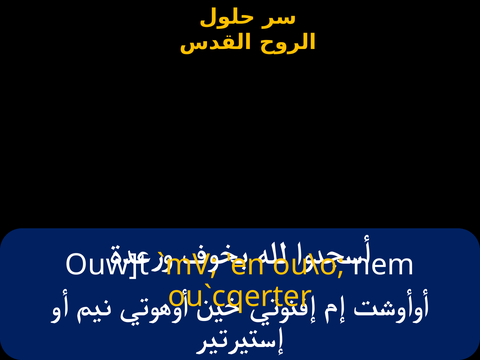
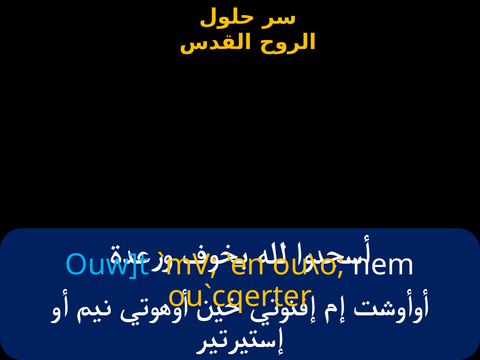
Ouw]t colour: white -> light blue (107, 265)
